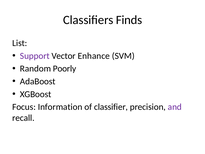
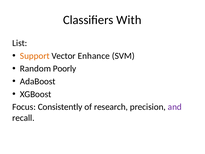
Finds: Finds -> With (129, 20)
Support colour: purple -> orange (35, 56)
Information: Information -> Consistently (60, 107)
classifier: classifier -> research (111, 107)
